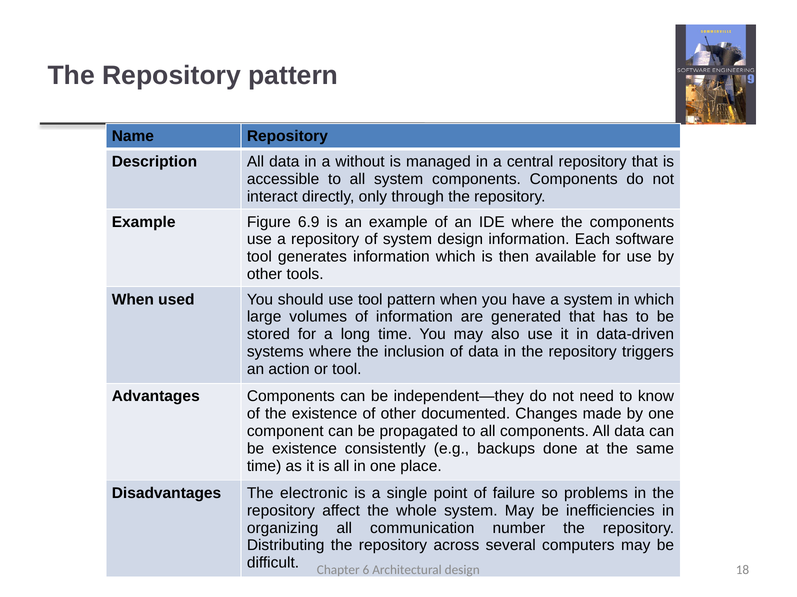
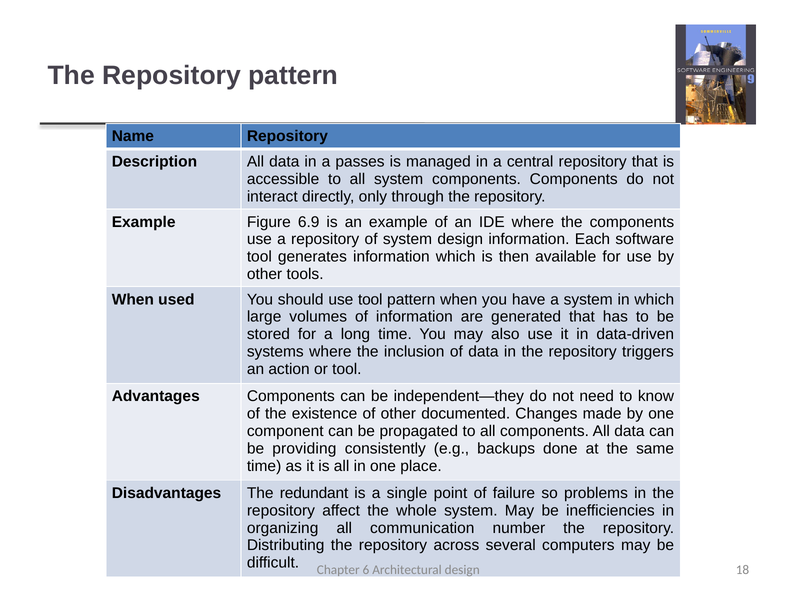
without: without -> passes (360, 162)
be existence: existence -> providing (304, 449)
electronic: electronic -> redundant (314, 494)
